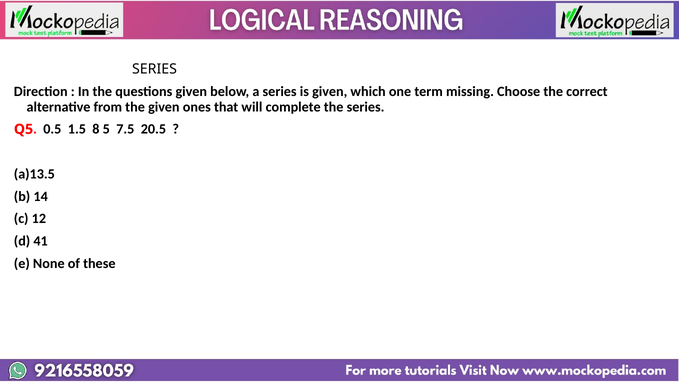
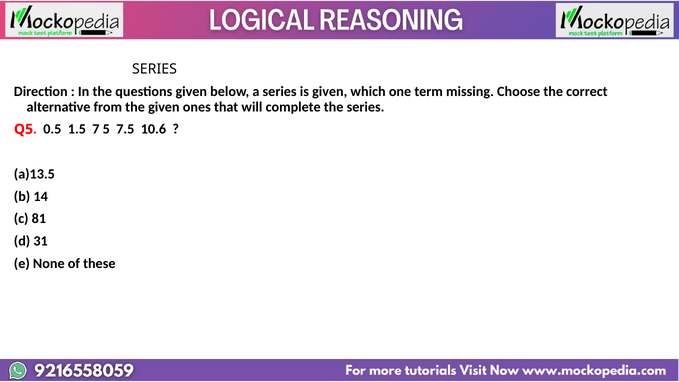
8: 8 -> 7 (96, 129)
20.5: 20.5 -> 10.6 (153, 129)
12: 12 -> 81 (39, 219)
41: 41 -> 31 (41, 241)
